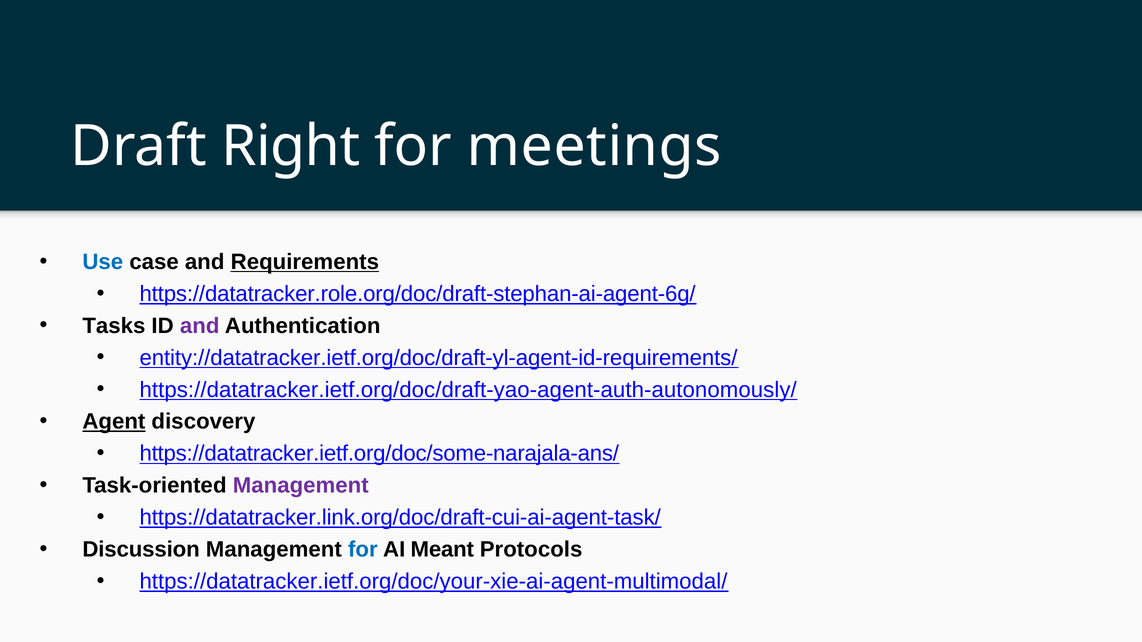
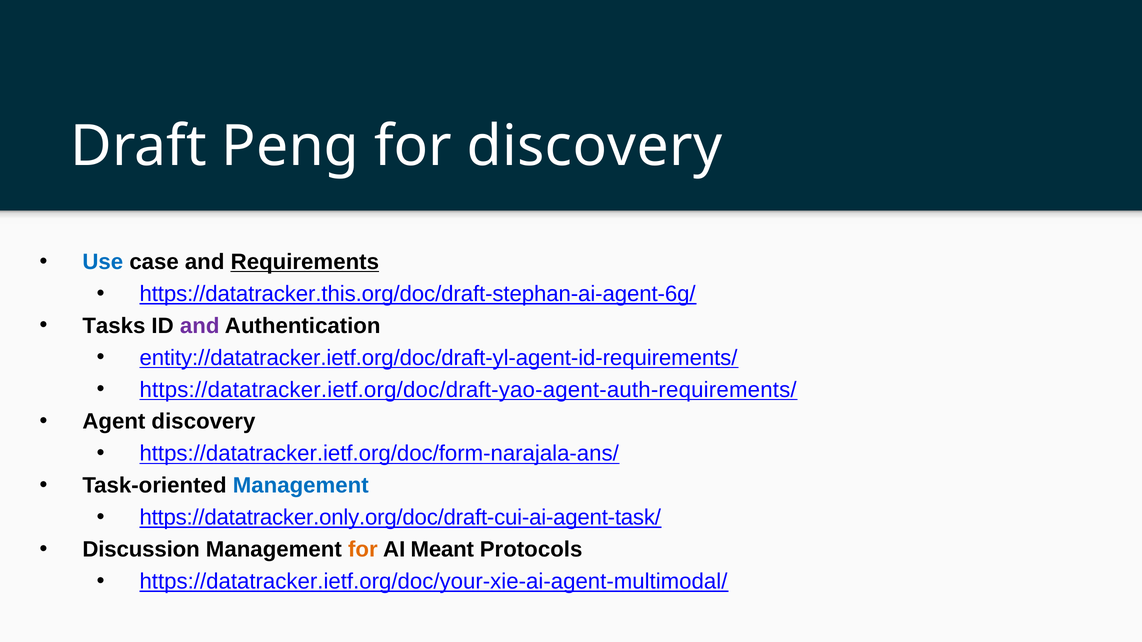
Right: Right -> Peng (290, 146)
for meetings: meetings -> discovery (595, 146)
https://datatracker.role.org/doc/draft-stephan-ai-agent-6g/: https://datatracker.role.org/doc/draft-stephan-ai-agent-6g/ -> https://datatracker.this.org/doc/draft-stephan-ai-agent-6g/ (418, 294)
https://datatracker.ietf.org/doc/draft-yao-agent-auth-autonomously/: https://datatracker.ietf.org/doc/draft-yao-agent-auth-autonomously/ -> https://datatracker.ietf.org/doc/draft-yao-agent-auth-requirements/ (468, 390)
Agent underline: present -> none (114, 422)
https://datatracker.ietf.org/doc/some-narajala-ans/: https://datatracker.ietf.org/doc/some-narajala-ans/ -> https://datatracker.ietf.org/doc/form-narajala-ans/ (379, 454)
Management colour: purple -> blue (301, 486)
https://datatracker.link.org/doc/draft-cui-ai-agent-task/: https://datatracker.link.org/doc/draft-cui-ai-agent-task/ -> https://datatracker.only.org/doc/draft-cui-ai-agent-task/ (400, 518)
for colour: blue -> orange (363, 550)
